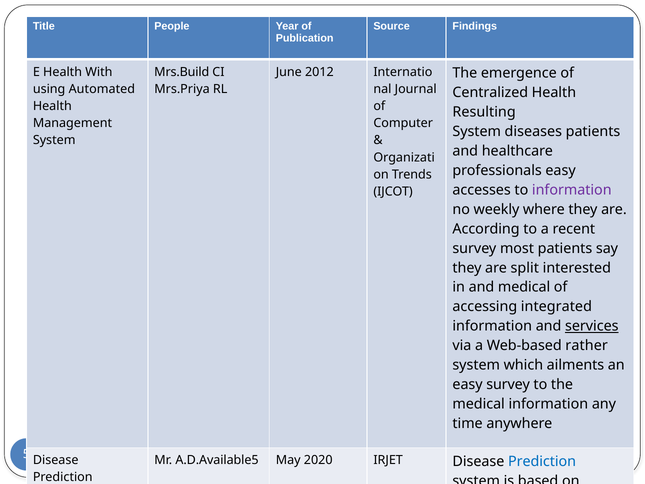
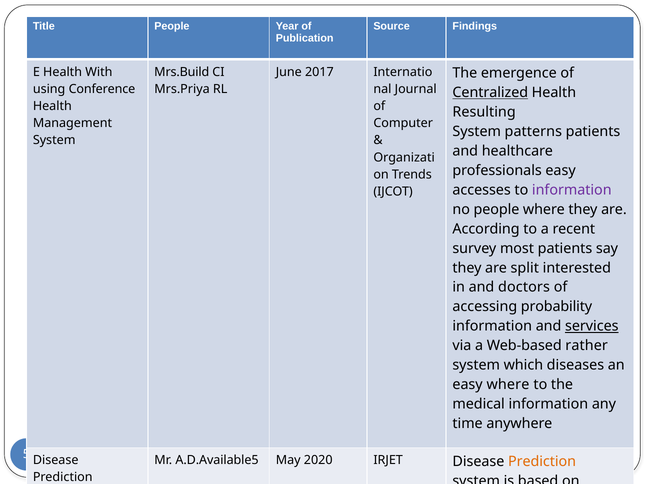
2012: 2012 -> 2017 (319, 72)
Automated: Automated -> Conference (102, 89)
Centralized underline: none -> present (490, 93)
diseases: diseases -> patterns (533, 131)
no weekly: weekly -> people (496, 209)
and medical: medical -> doctors (524, 287)
integrated: integrated -> probability (556, 307)
ailments: ailments -> diseases (575, 365)
easy survey: survey -> where (508, 384)
Prediction colour: blue -> orange (542, 461)
